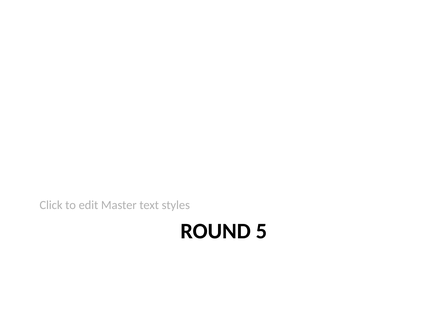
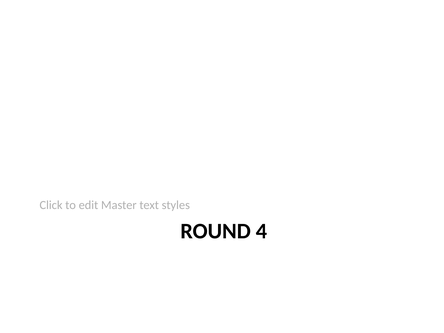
5: 5 -> 4 (261, 231)
